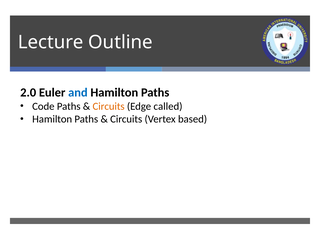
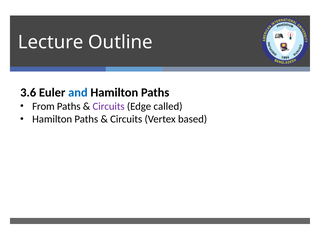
2.0: 2.0 -> 3.6 (28, 93)
Code: Code -> From (43, 106)
Circuits colour: orange -> purple (109, 106)
